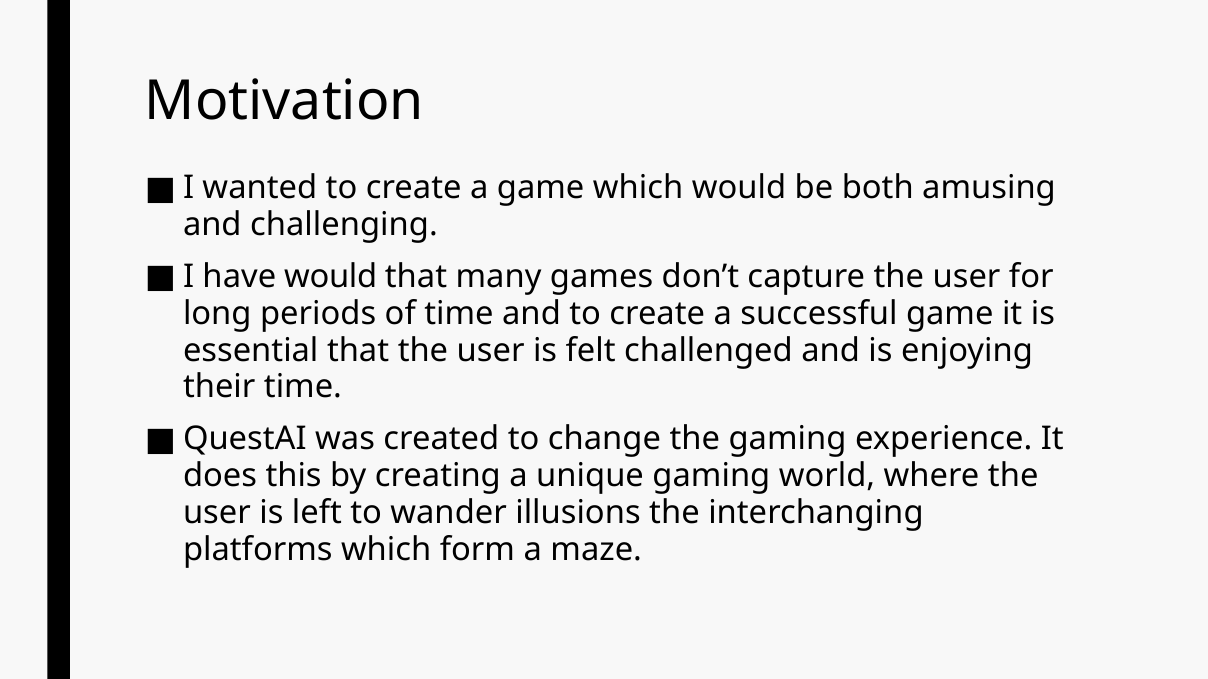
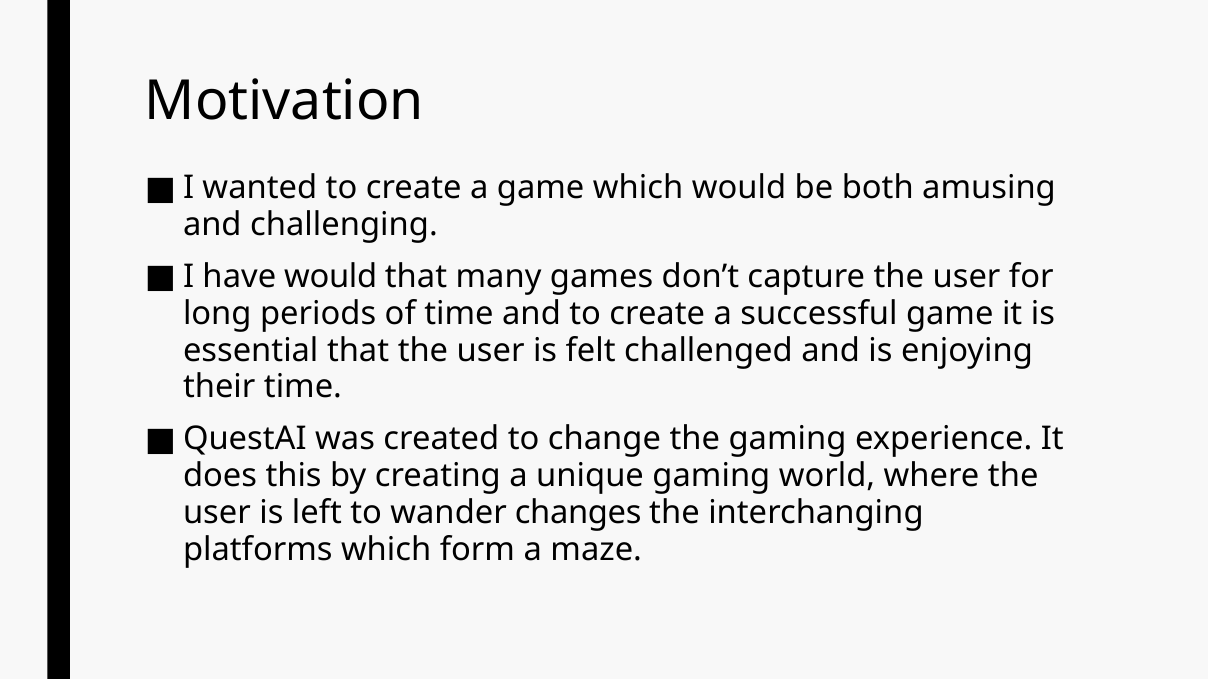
illusions: illusions -> changes (578, 513)
